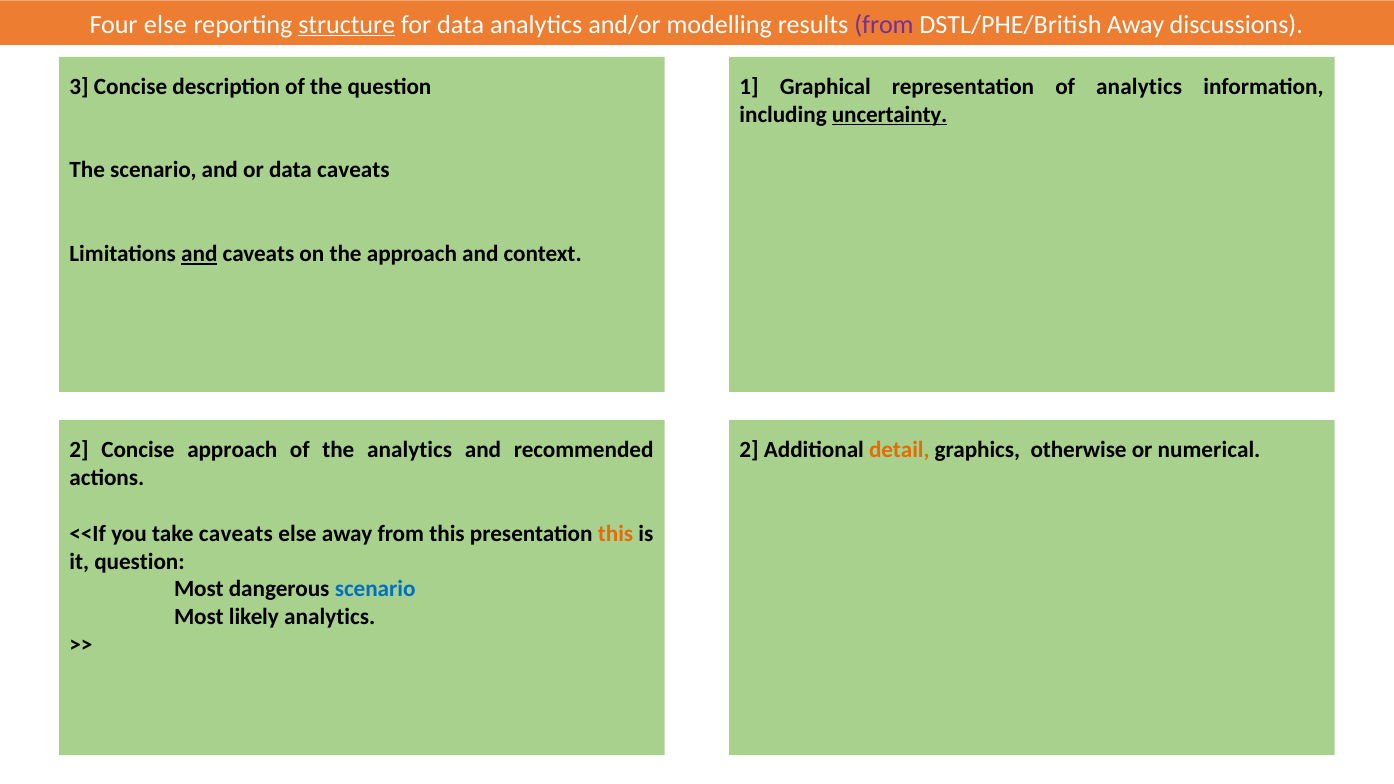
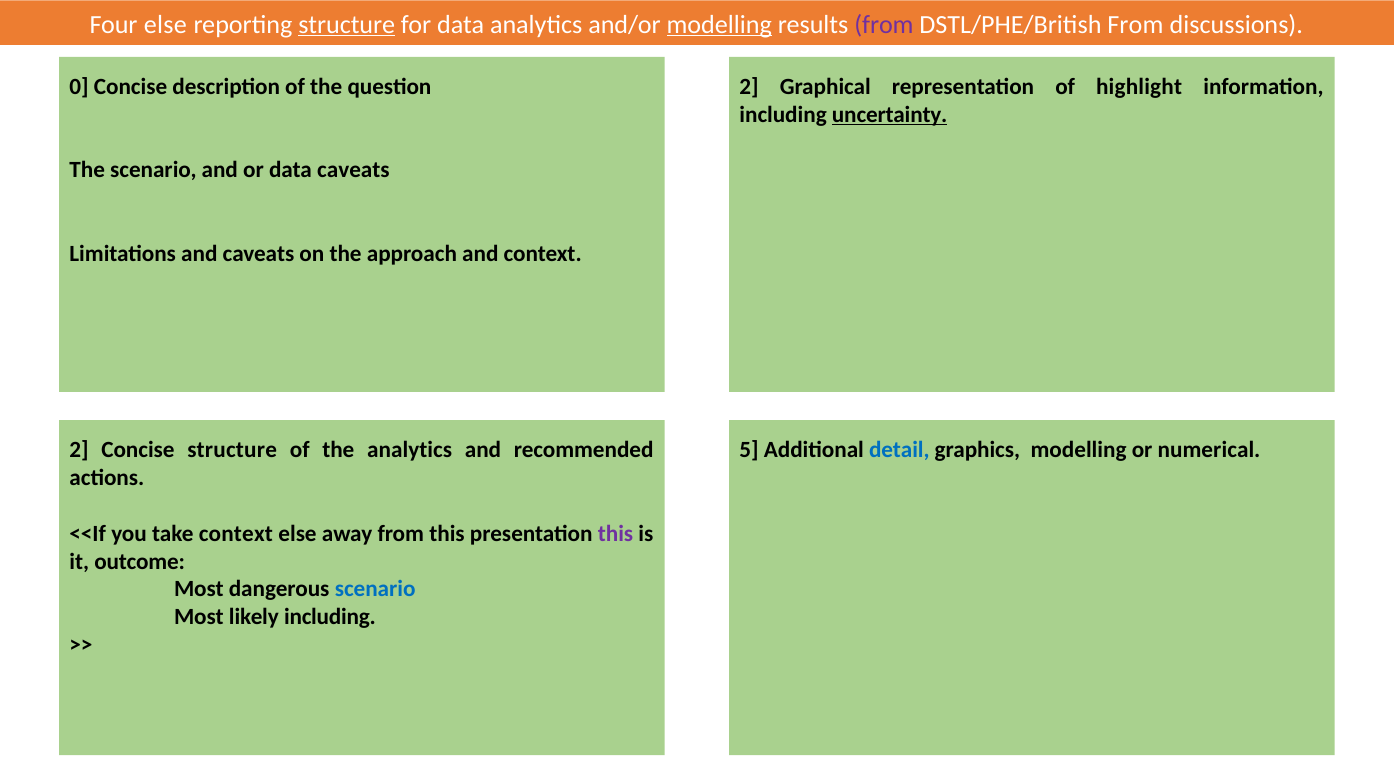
modelling underline: none -> present (719, 24)
DSTL/PHE/British Away: Away -> From (1135, 24)
3: 3 -> 0 (79, 87)
1: 1 -> 2 (749, 87)
of analytics: analytics -> highlight (1139, 87)
and underline: present -> none (199, 254)
Concise approach: approach -> structure (232, 450)
2: 2 -> 5 (749, 450)
detail colour: orange -> blue (899, 450)
graphics otherwise: otherwise -> modelling (1079, 450)
take caveats: caveats -> context (236, 534)
this colour: orange -> purple (616, 534)
it question: question -> outcome (140, 561)
likely analytics: analytics -> including (330, 617)
